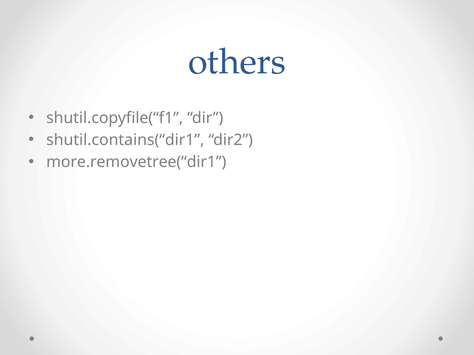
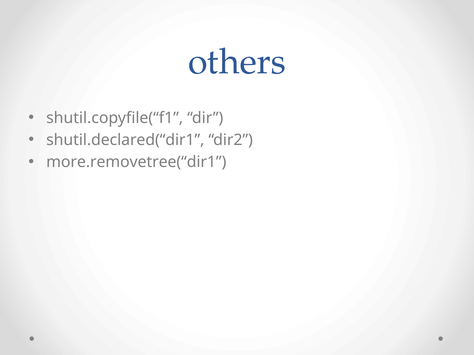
shutil.contains(“dir1: shutil.contains(“dir1 -> shutil.declared(“dir1 (125, 140)
